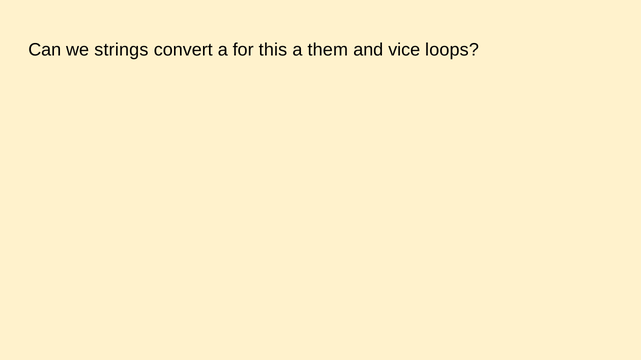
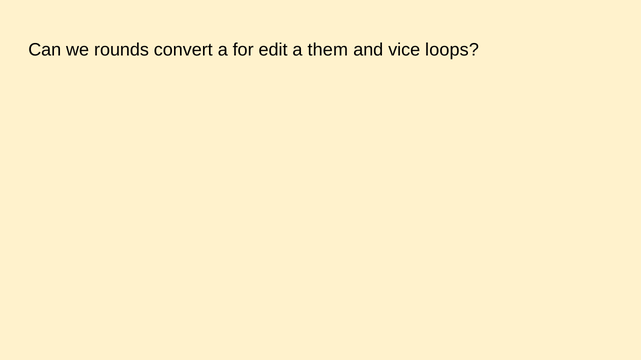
strings: strings -> rounds (121, 50)
this: this -> edit (273, 50)
